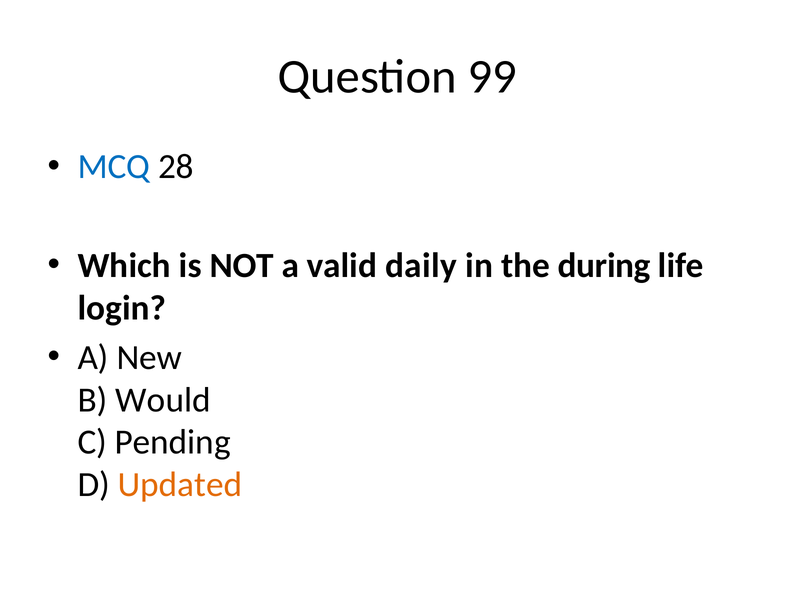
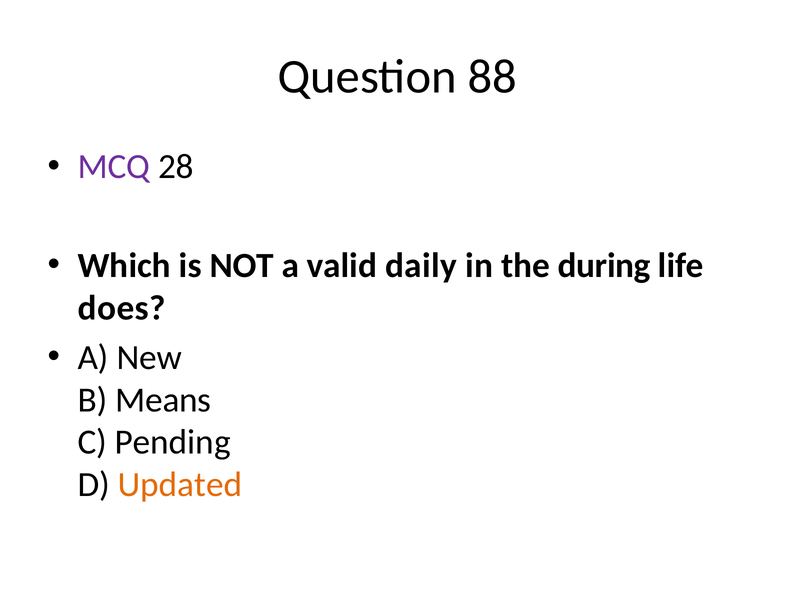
99: 99 -> 88 (492, 77)
MCQ colour: blue -> purple (114, 167)
login: login -> does (122, 308)
Would: Would -> Means (163, 400)
